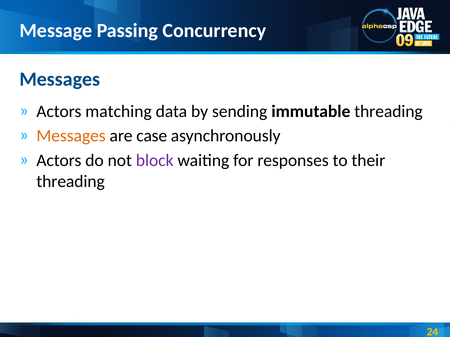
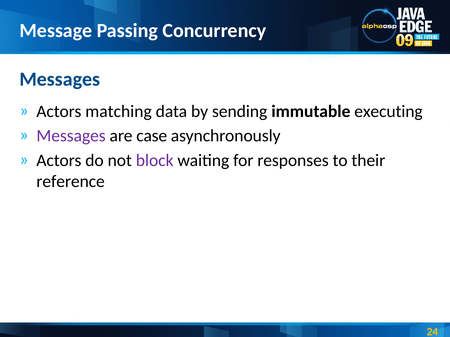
immutable threading: threading -> executing (389, 111)
Messages colour: orange -> purple (71, 136)
threading: threading -> reference (71, 182)
